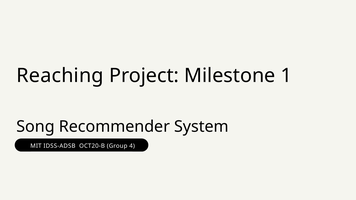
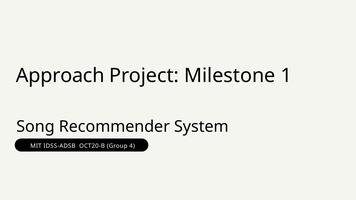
Reaching: Reaching -> Approach (60, 76)
